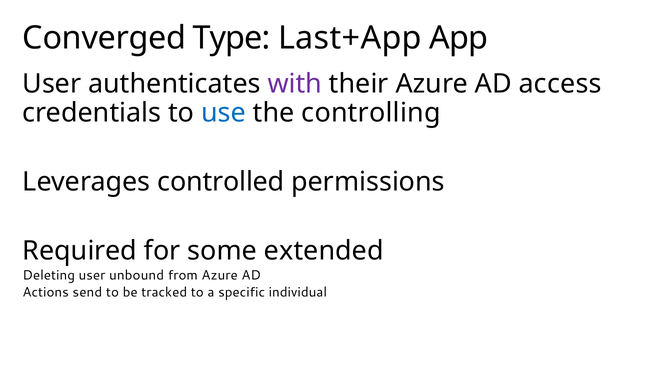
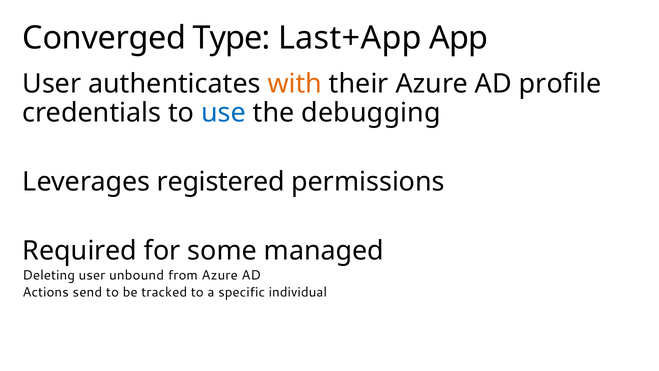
with colour: purple -> orange (295, 84)
access: access -> profile (560, 84)
controlling: controlling -> debugging (371, 113)
controlled: controlled -> registered (221, 182)
extended: extended -> managed (324, 251)
